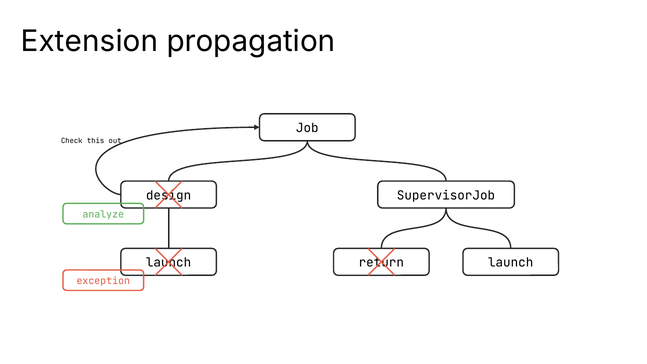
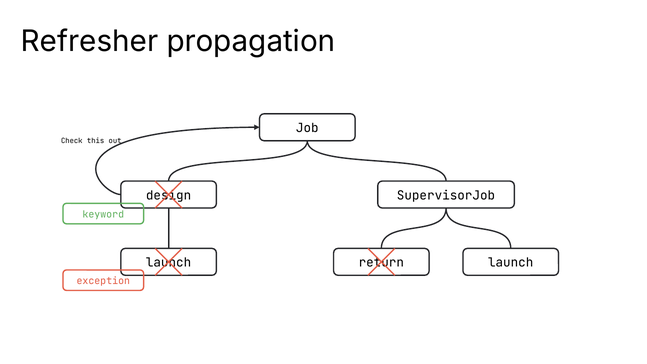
Extension: Extension -> Refresher (90, 42)
analyze: analyze -> keyword (103, 214)
